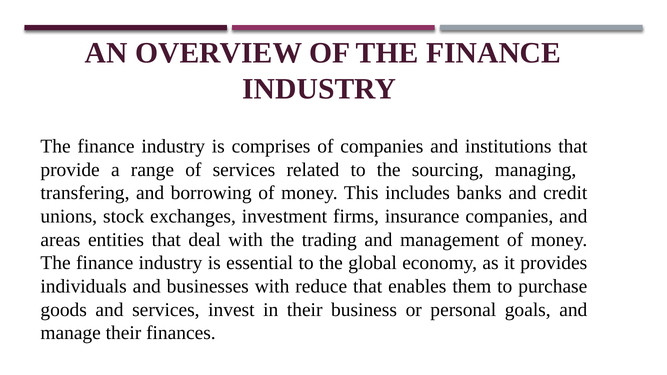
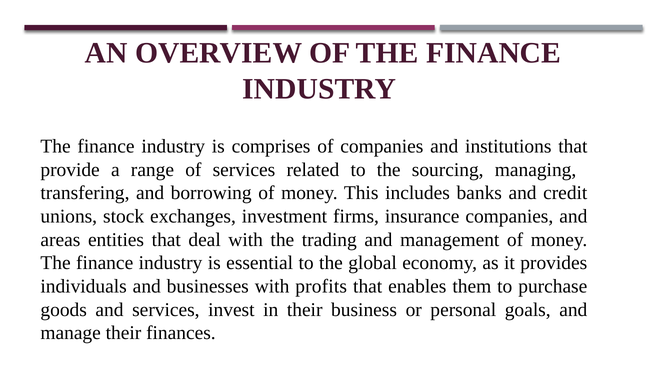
reduce: reduce -> profits (321, 286)
